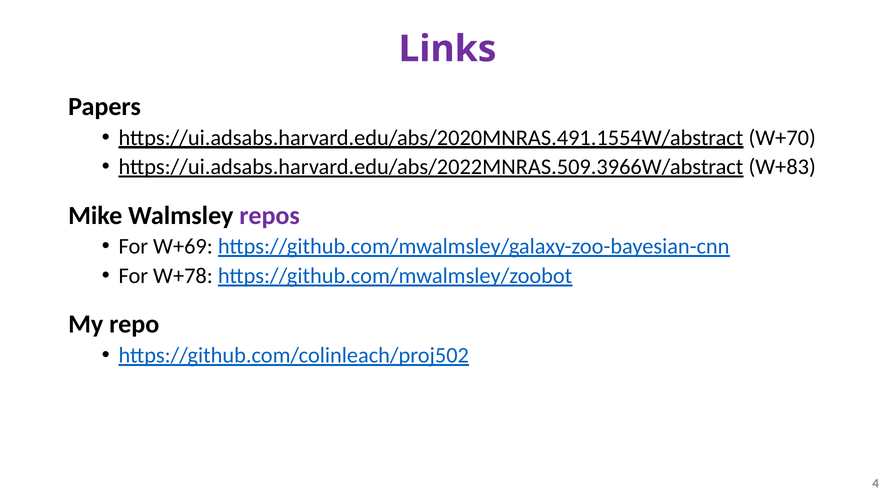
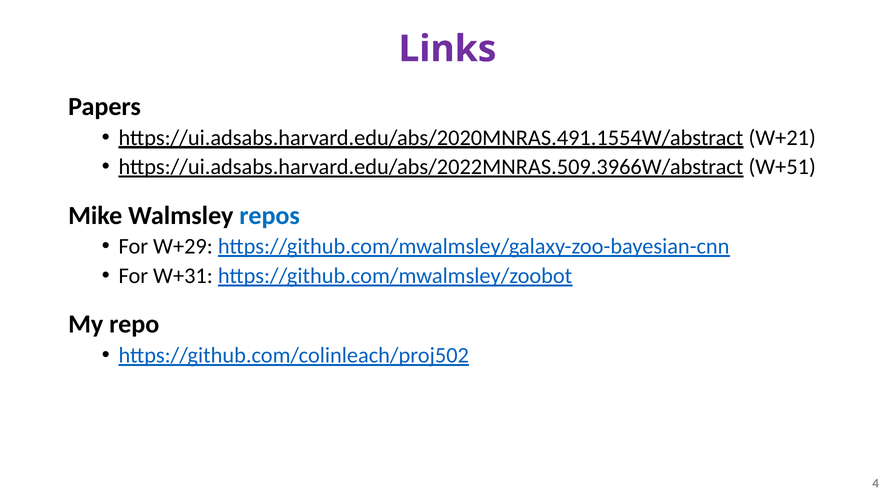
W+70: W+70 -> W+21 (782, 138)
W+83: W+83 -> W+51 (782, 167)
repos colour: purple -> blue (270, 216)
W+69: W+69 -> W+29 (183, 247)
W+78: W+78 -> W+31 (183, 276)
